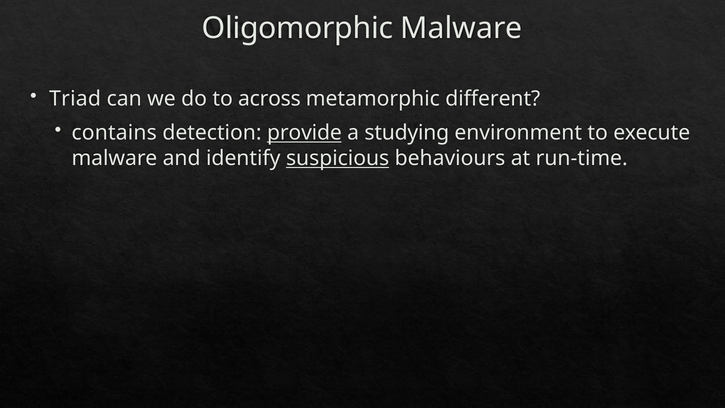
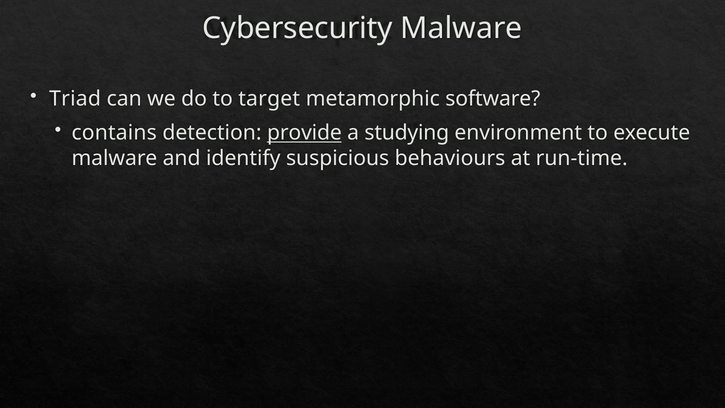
Oligomorphic: Oligomorphic -> Cybersecurity (297, 28)
across: across -> target (269, 99)
different: different -> software (493, 99)
suspicious underline: present -> none (338, 158)
